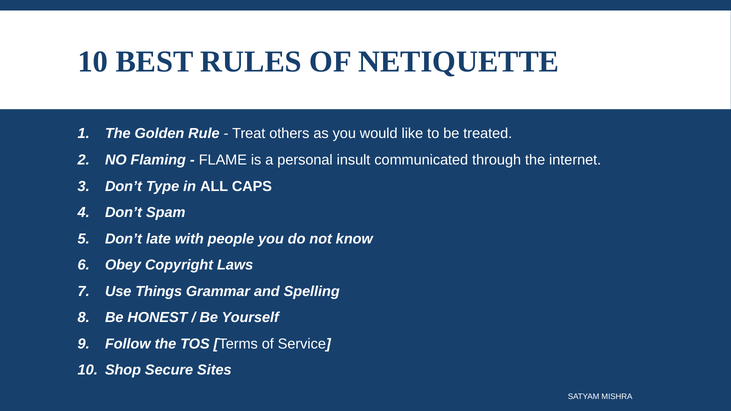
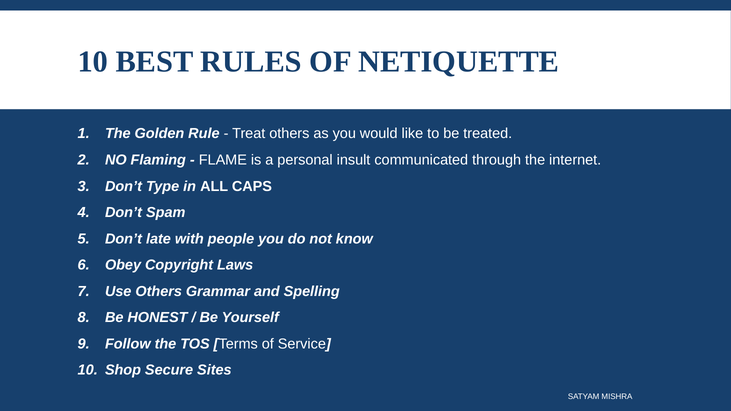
Use Things: Things -> Others (159, 292)
